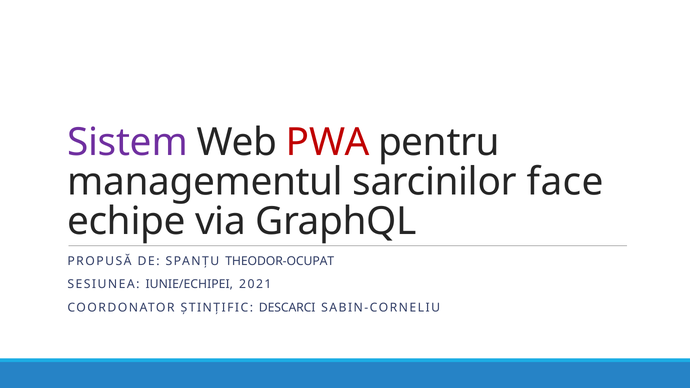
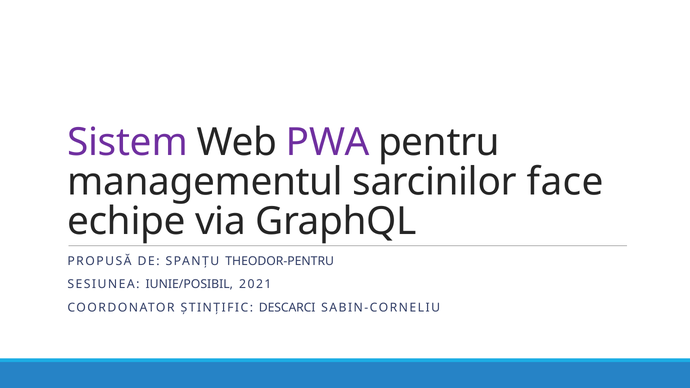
PWA colour: red -> purple (328, 142)
THEODOR-OCUPAT: THEODOR-OCUPAT -> THEODOR-PENTRU (280, 261)
IUNIE/ECHIPEI: IUNIE/ECHIPEI -> IUNIE/POSIBIL (189, 285)
